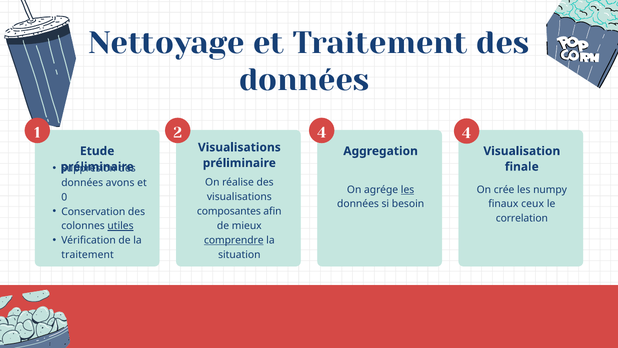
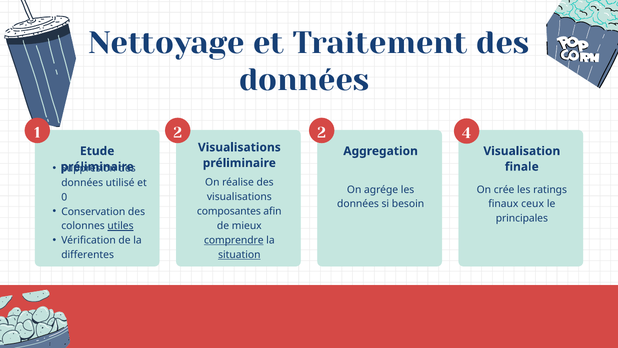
2 4: 4 -> 2 (322, 132)
avons: avons -> utilisé (120, 183)
les underline: present -> none (408, 189)
numpy: numpy -> ratings (550, 189)
correlation: correlation -> principales (522, 218)
situation underline: none -> present (239, 254)
traitement: traitement -> differentes (88, 255)
